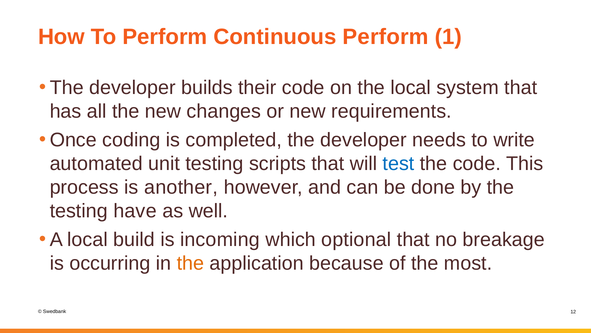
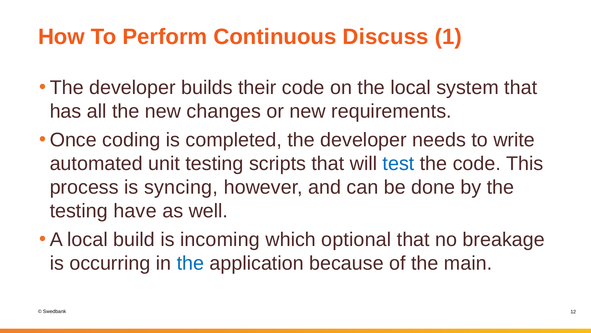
Continuous Perform: Perform -> Discuss (386, 37)
another: another -> syncing (181, 187)
the colour: orange -> blue (190, 263)
most: most -> main (468, 263)
